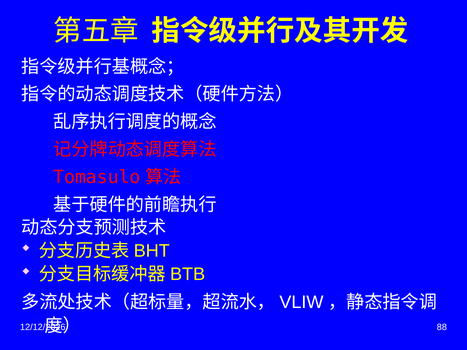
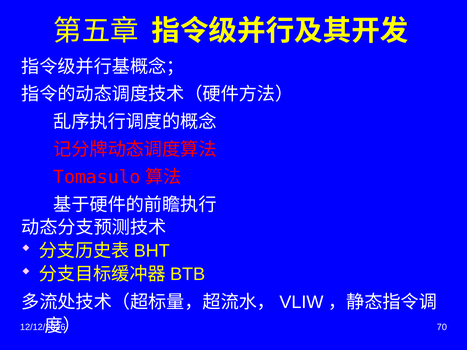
88: 88 -> 70 (442, 327)
